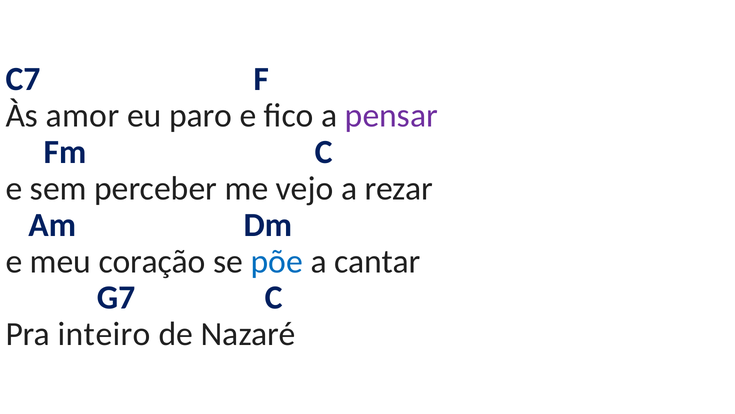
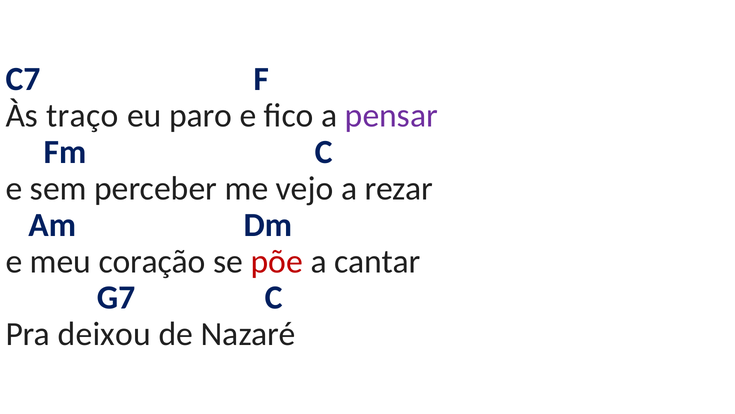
amor: amor -> traço (82, 116)
põe colour: blue -> red (277, 261)
inteiro: inteiro -> deixou (104, 334)
